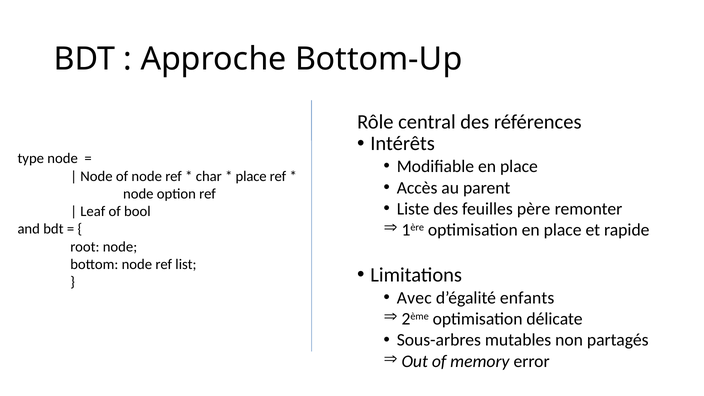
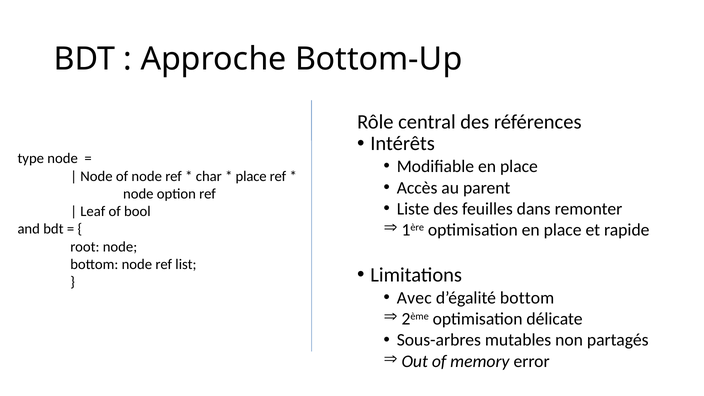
père: père -> dans (534, 209)
d’égalité enfants: enfants -> bottom (527, 298)
